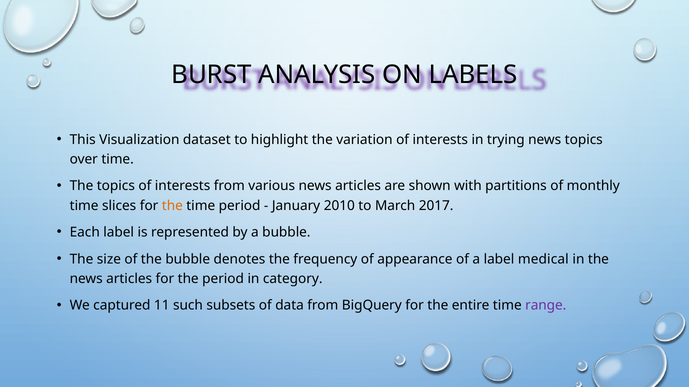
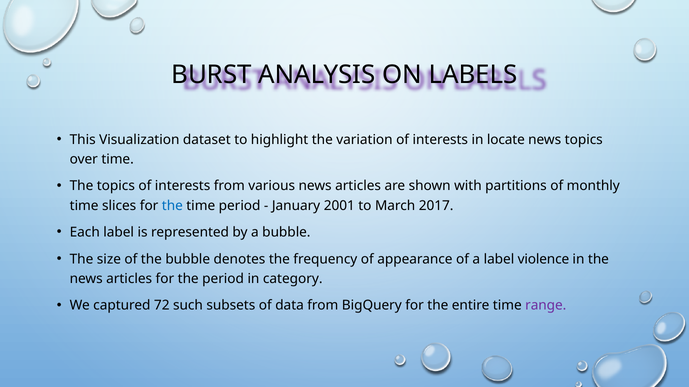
trying: trying -> locate (506, 140)
the colour: orange -> blue (172, 206)
2010: 2010 -> 2001 (339, 206)
medical: medical -> violence (543, 259)
11: 11 -> 72 (162, 306)
